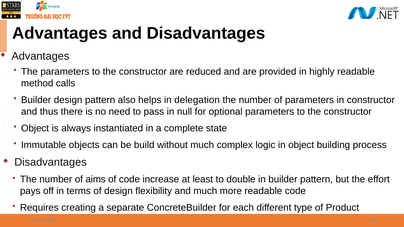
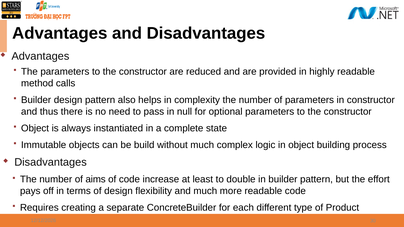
delegation: delegation -> complexity (197, 100)
